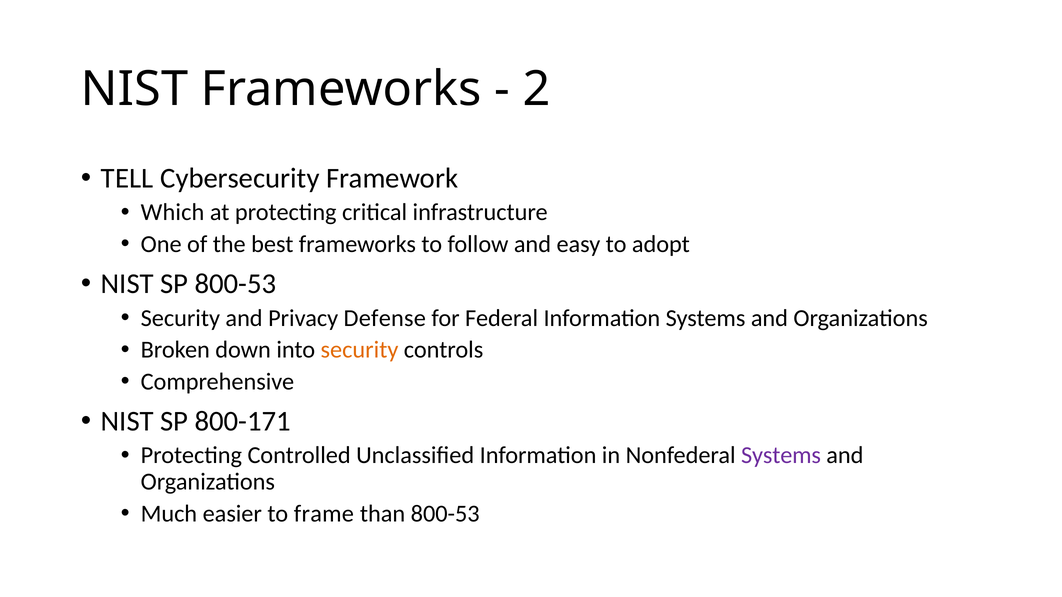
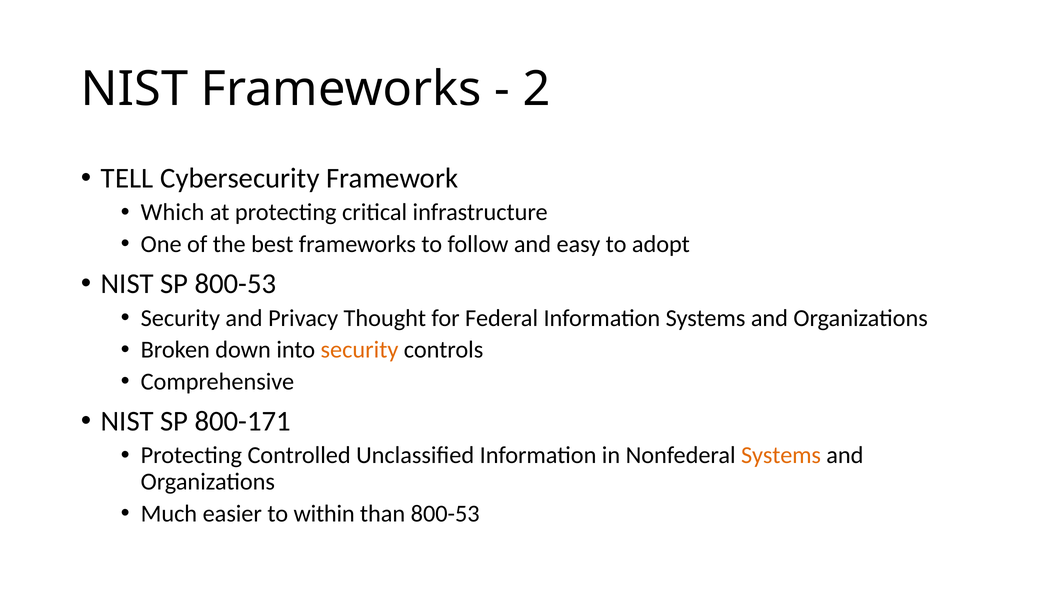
Defense: Defense -> Thought (385, 318)
Systems colour: purple -> orange (781, 456)
frame: frame -> within (324, 514)
